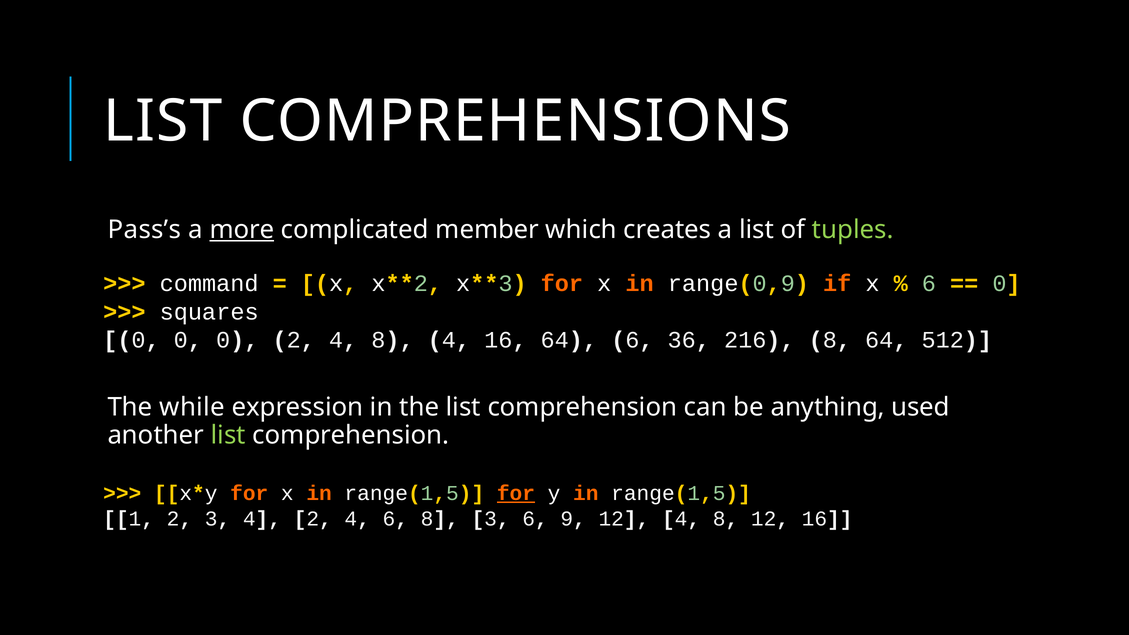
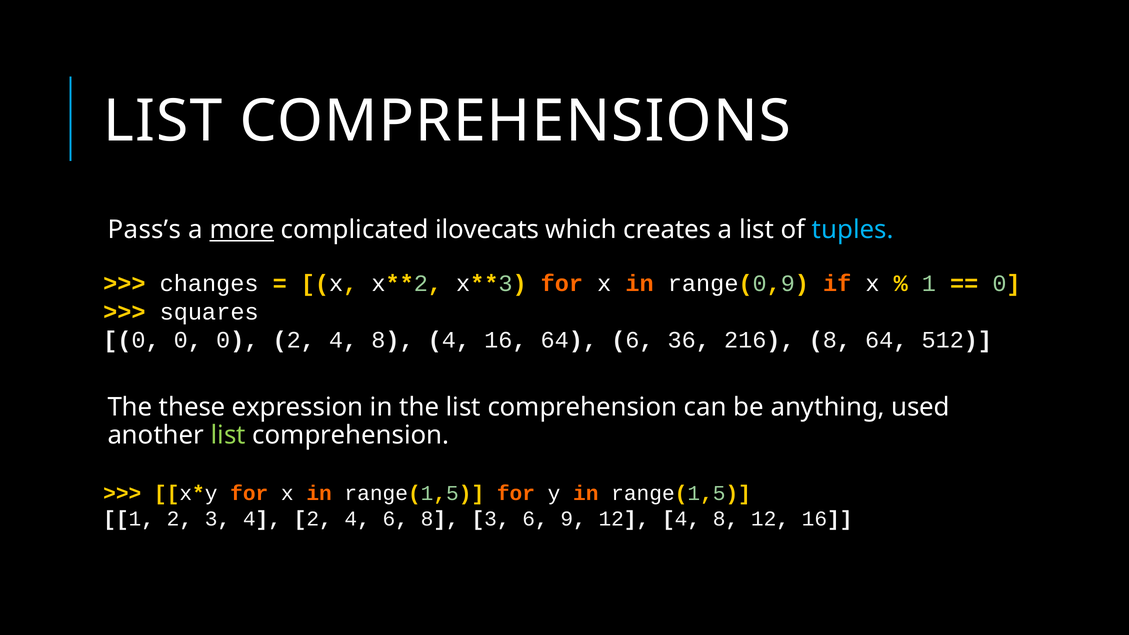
member: member -> ilovecats (487, 230)
tuples colour: light green -> light blue (853, 230)
command: command -> changes (209, 284)
6: 6 -> 1 (929, 284)
while: while -> these (192, 407)
for underline: present -> none (516, 493)
